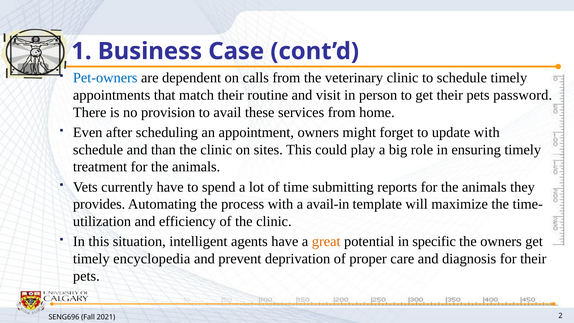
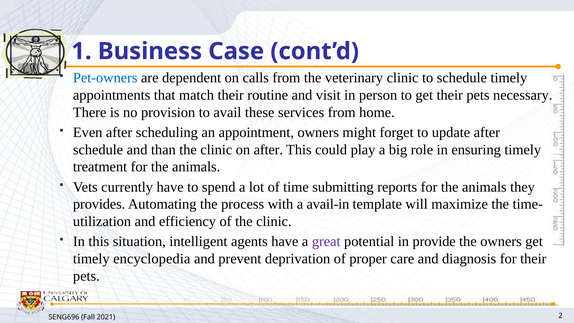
password: password -> necessary (523, 95)
update with: with -> after (487, 132)
on sites: sites -> after (268, 150)
great colour: orange -> purple (326, 241)
specific: specific -> provide (434, 241)
